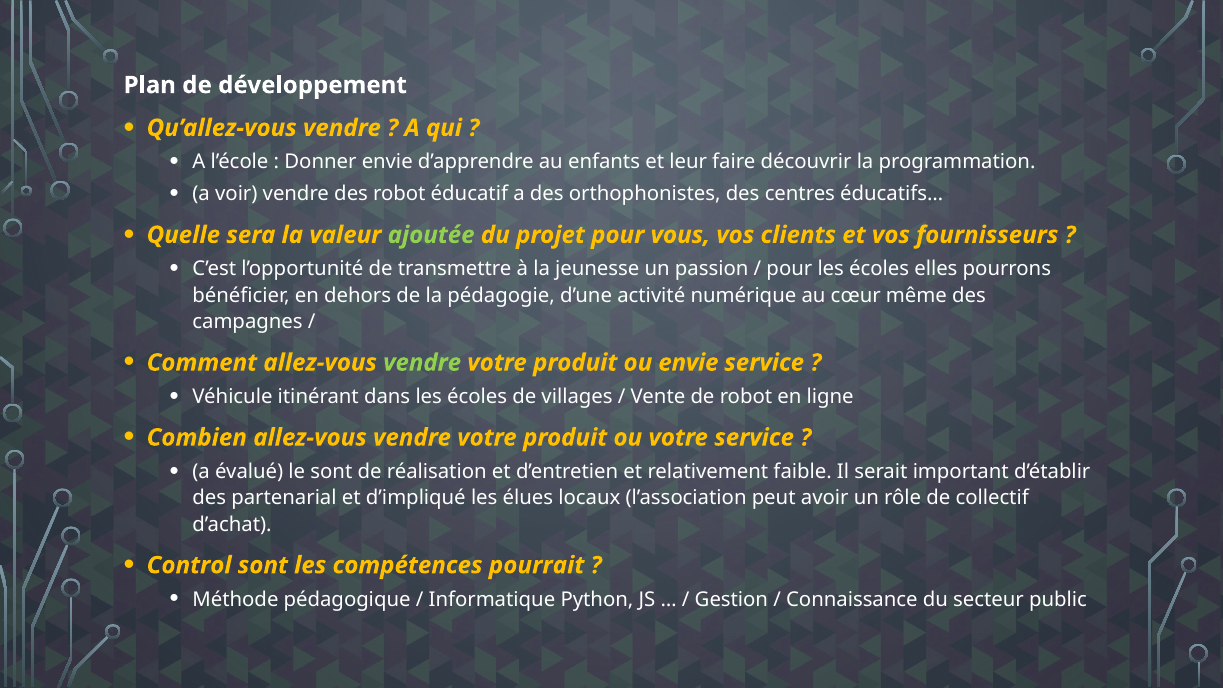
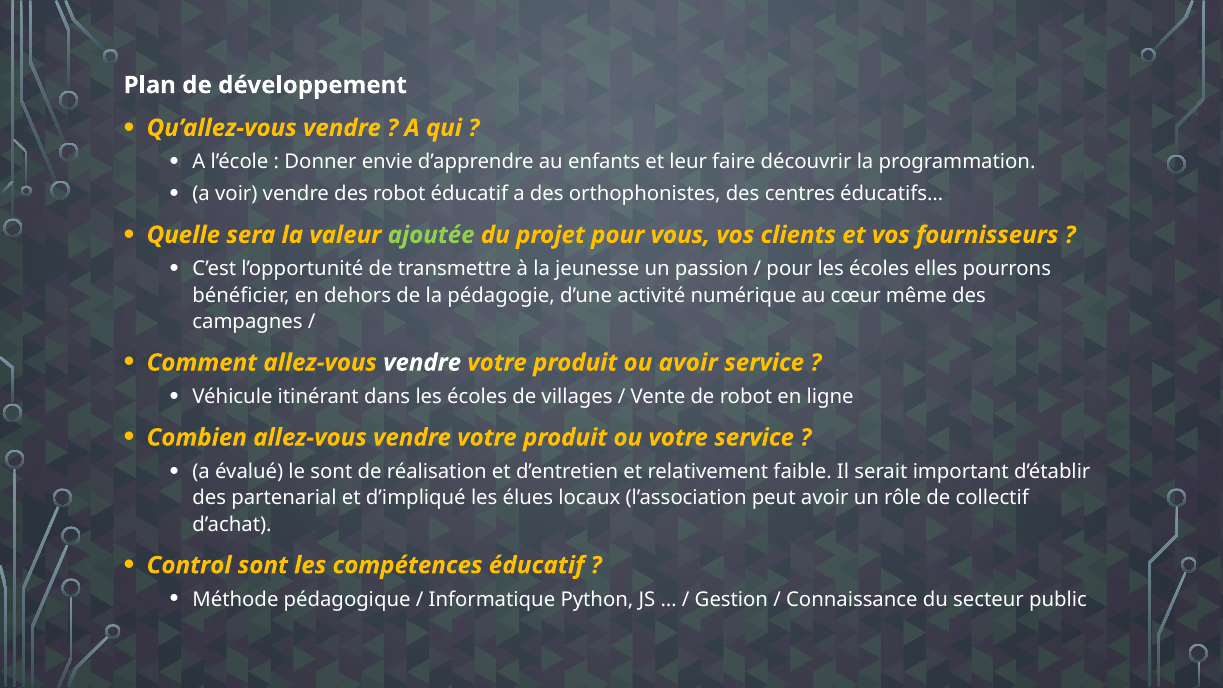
vendre colour: light green -> white (422, 363)
ou envie: envie -> avoir (688, 363)
compétences pourrait: pourrait -> éducatif (537, 565)
